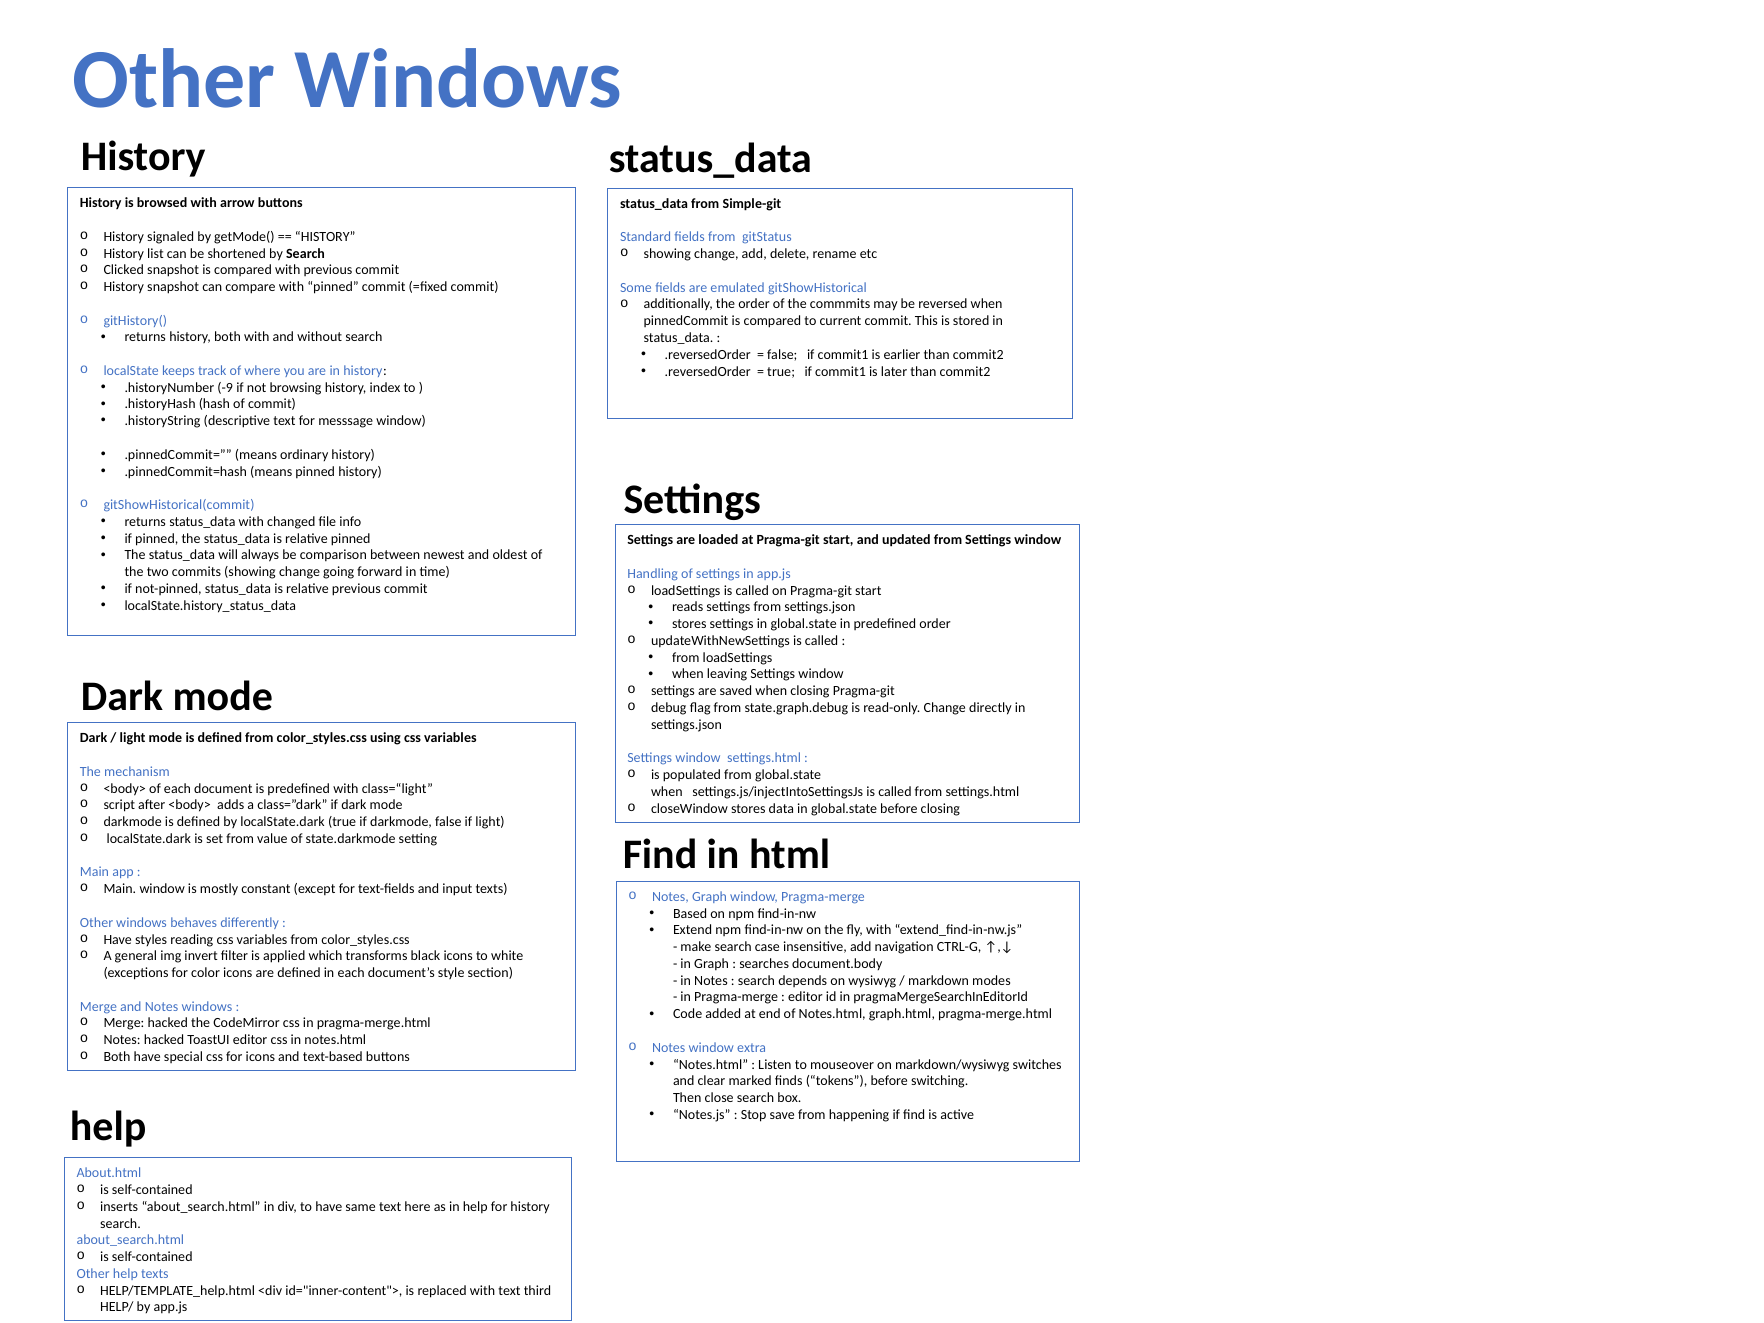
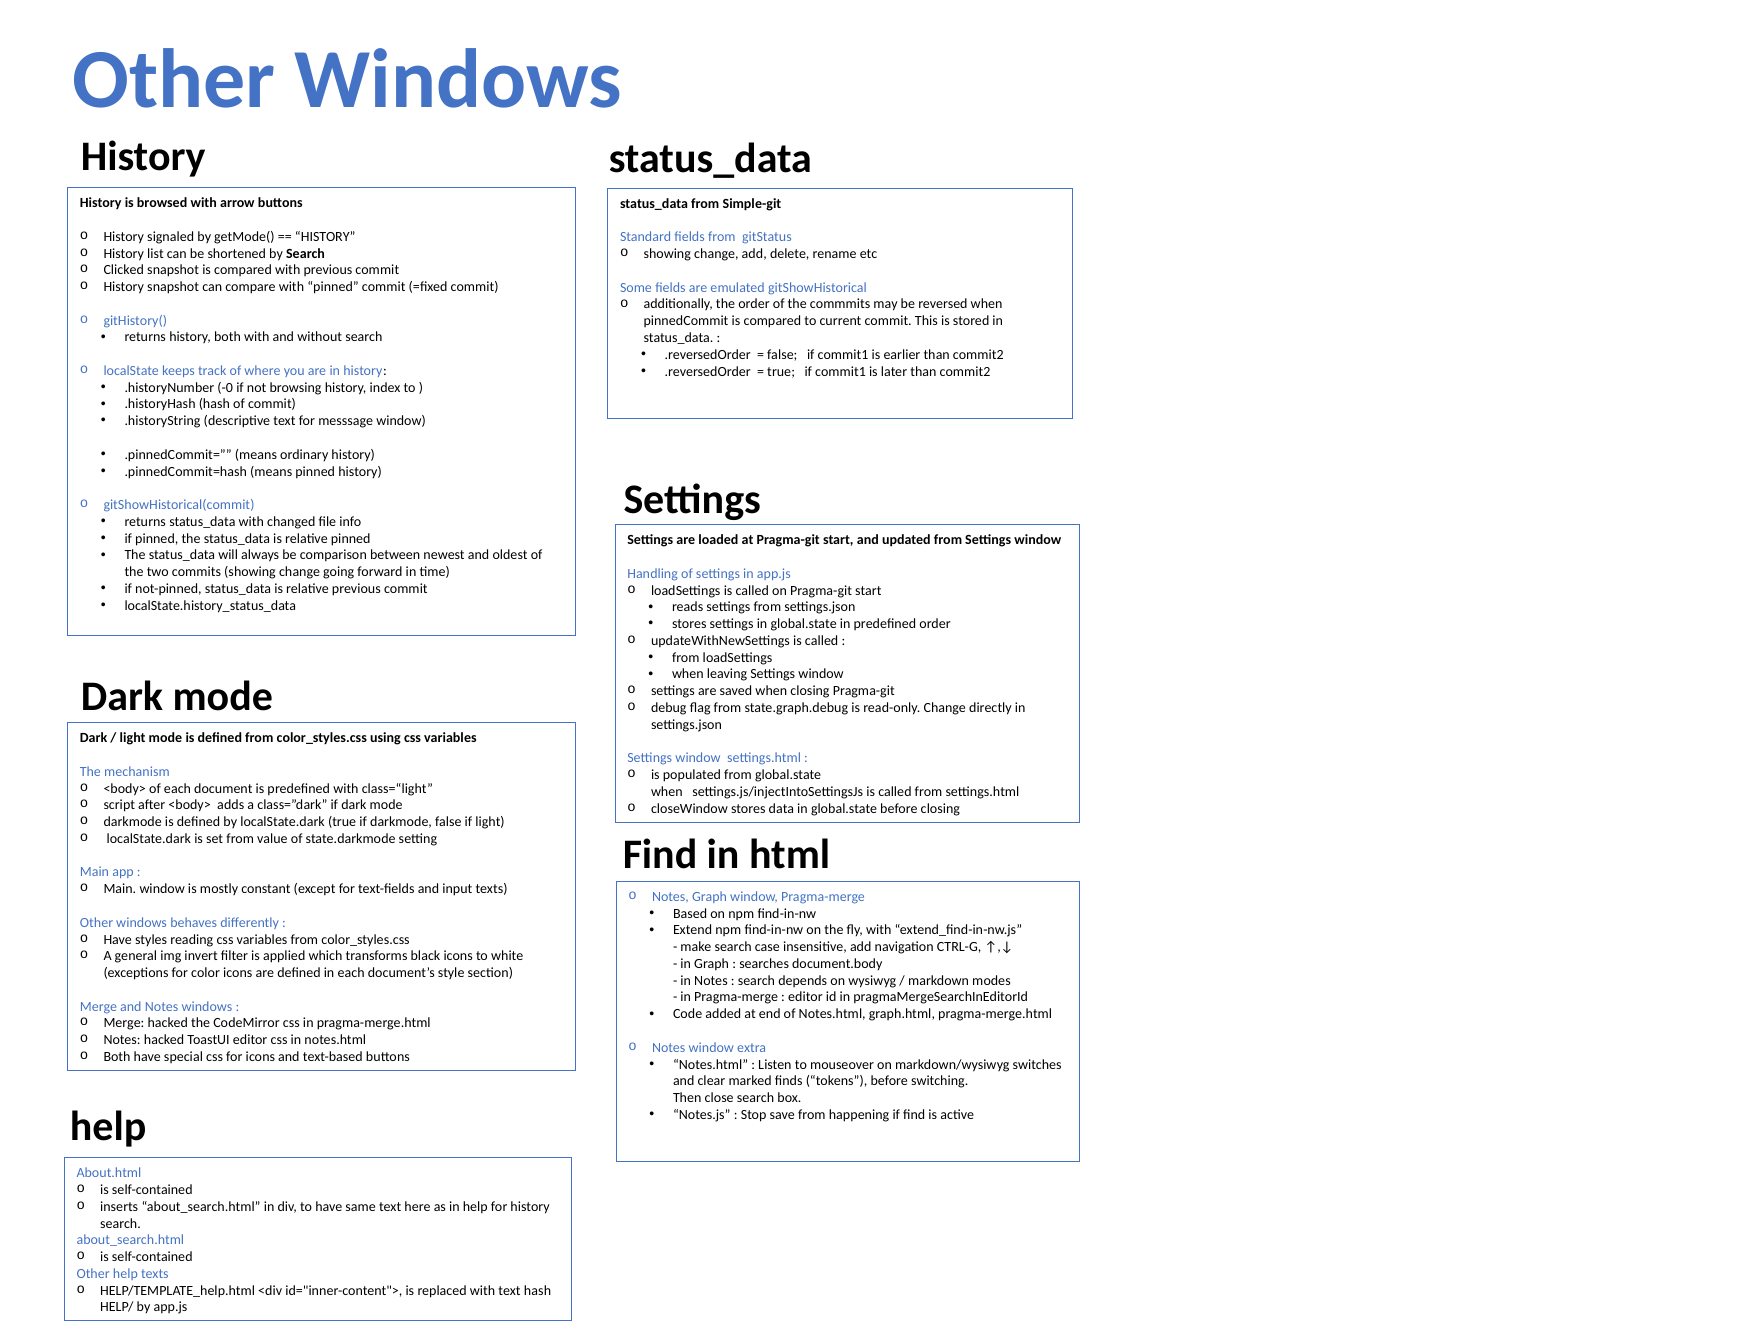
-9: -9 -> -0 (225, 388)
text third: third -> hash (537, 1291)
